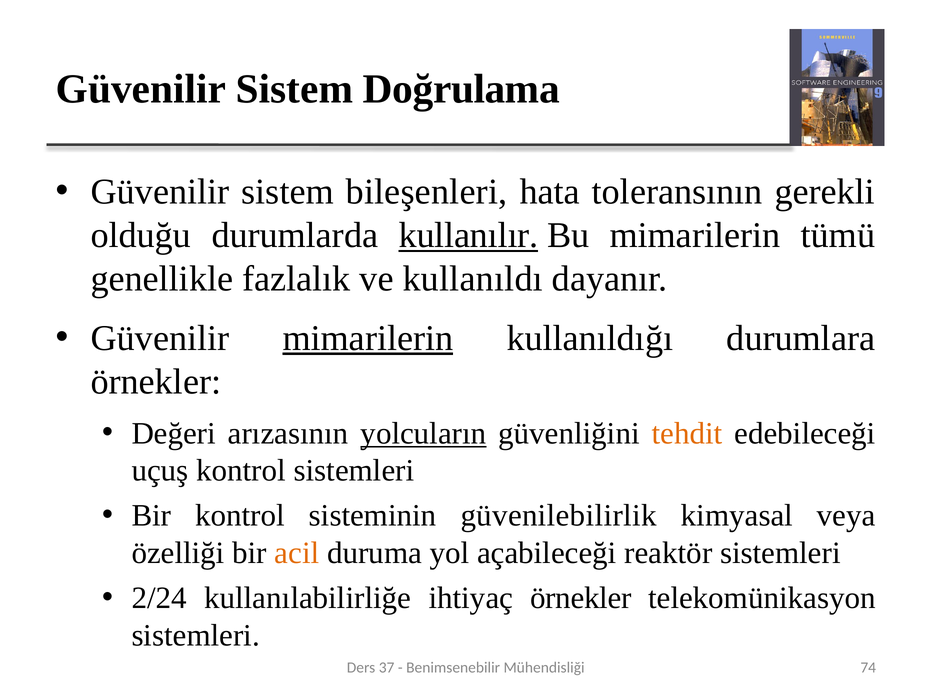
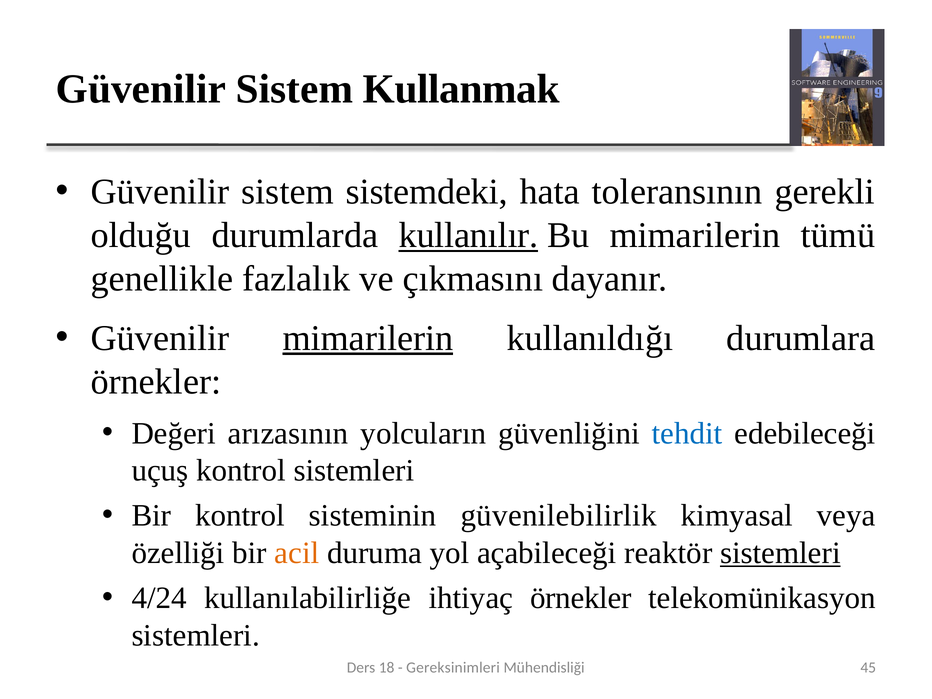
Doğrulama: Doğrulama -> Kullanmak (461, 89)
bileşenleri: bileşenleri -> sistemdeki (427, 192)
kullanıldı: kullanıldı -> çıkmasını (473, 279)
yolcuların underline: present -> none (423, 433)
tehdit colour: orange -> blue (687, 433)
sistemleri underline: none -> present (780, 553)
2/24: 2/24 -> 4/24 (159, 598)
37: 37 -> 18 (387, 668)
Benimsenebilir: Benimsenebilir -> Gereksinimleri (453, 668)
74: 74 -> 45 (868, 667)
